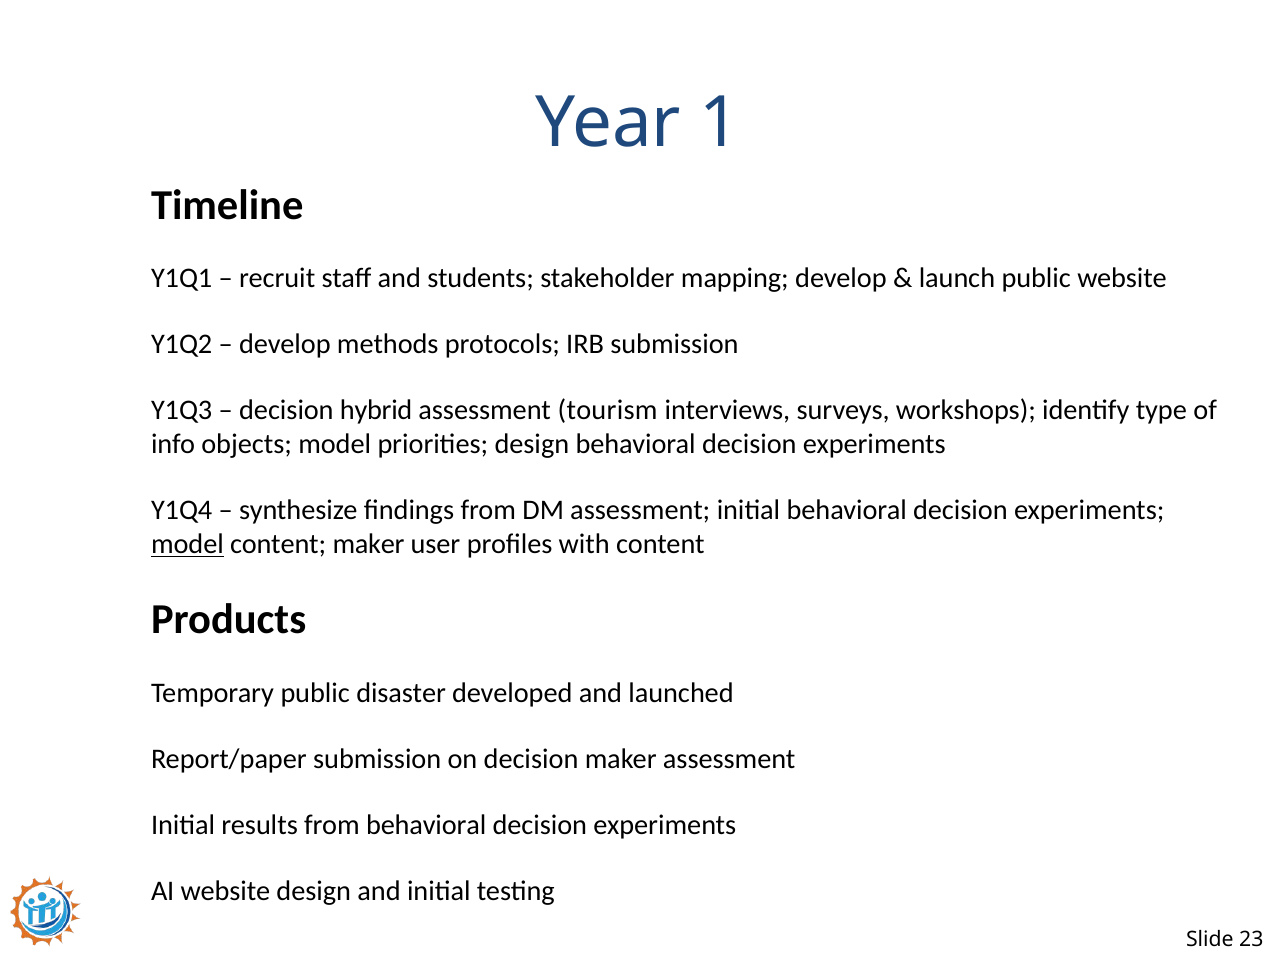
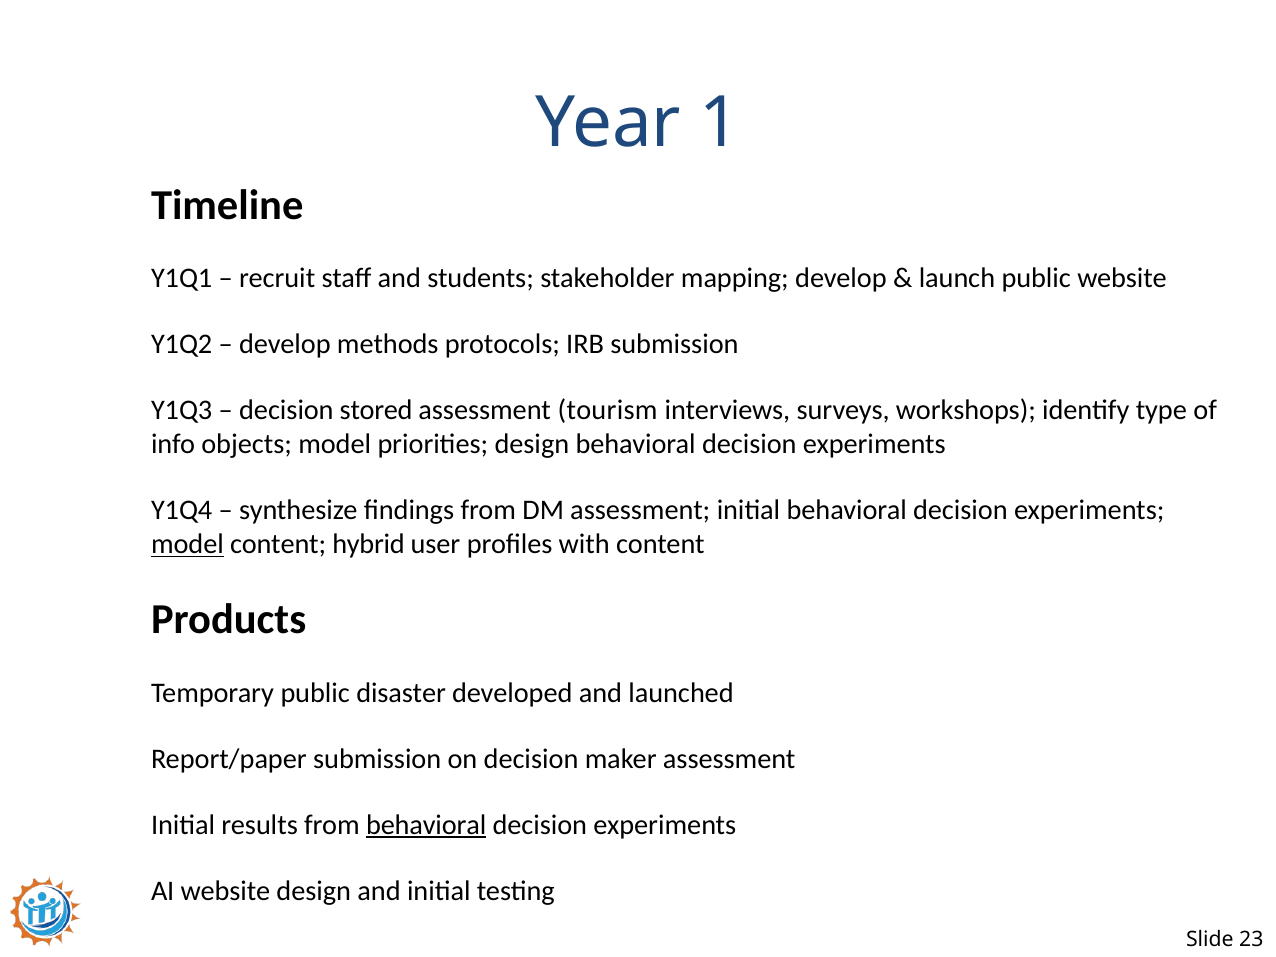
hybrid: hybrid -> stored (376, 410)
content maker: maker -> hybrid (369, 544)
behavioral underline: none -> present (426, 825)
